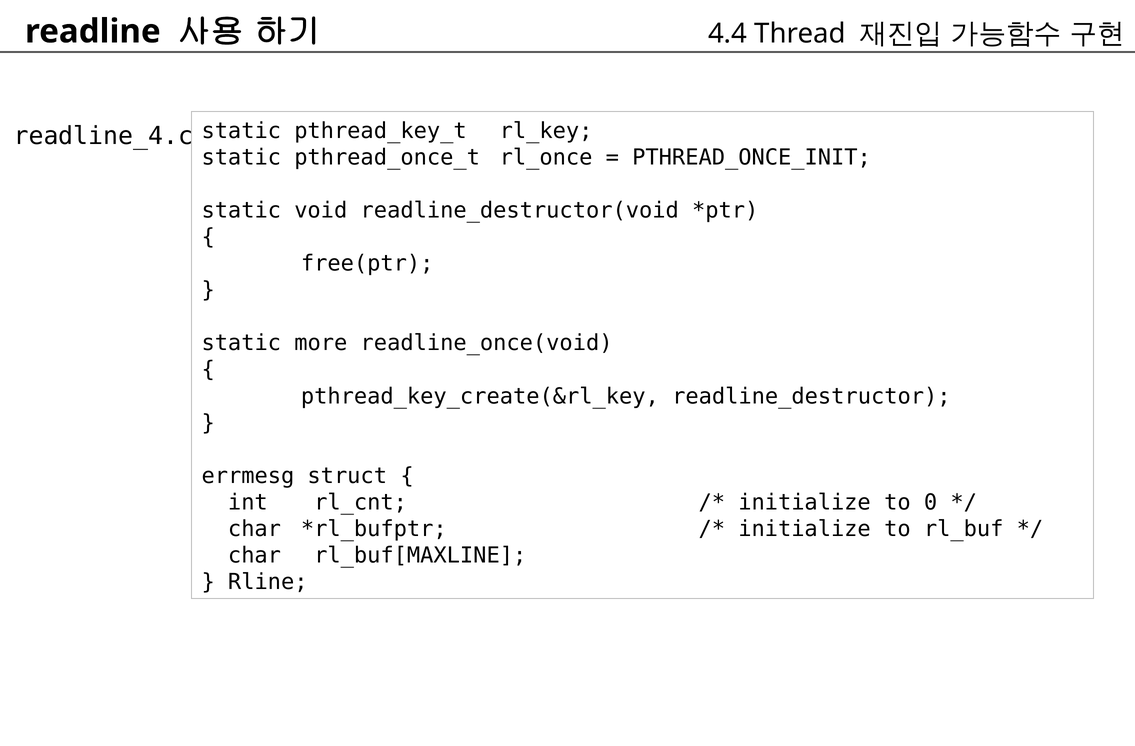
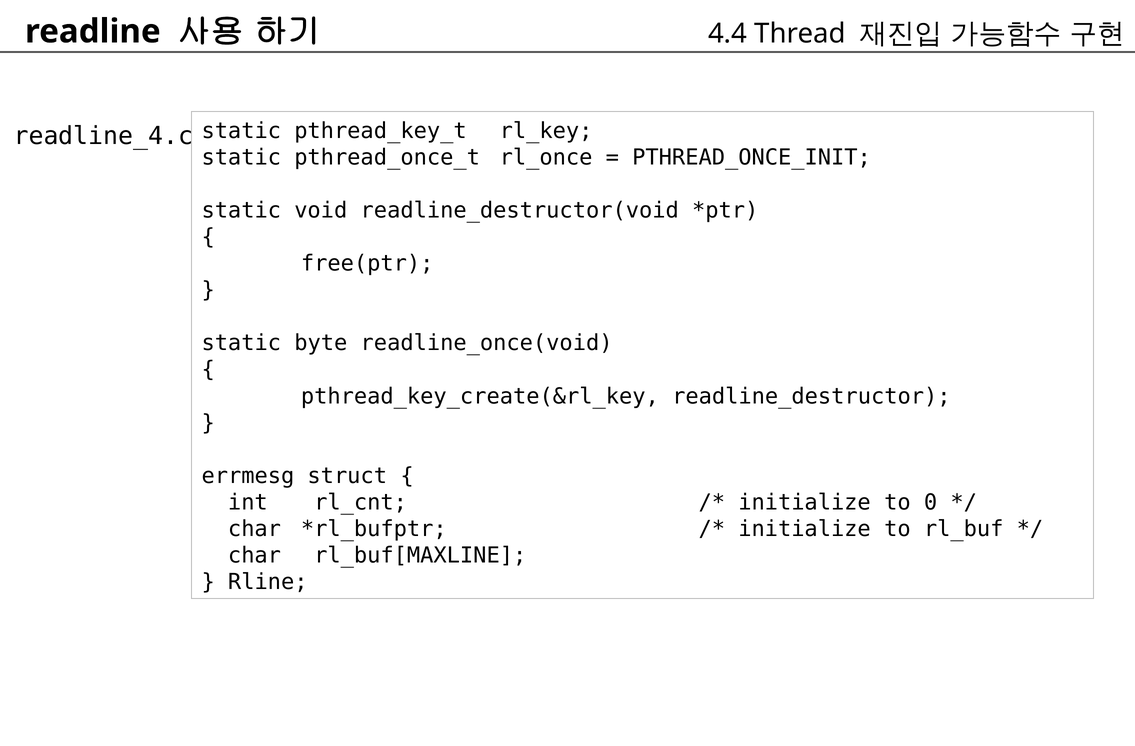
more: more -> byte (321, 343)
